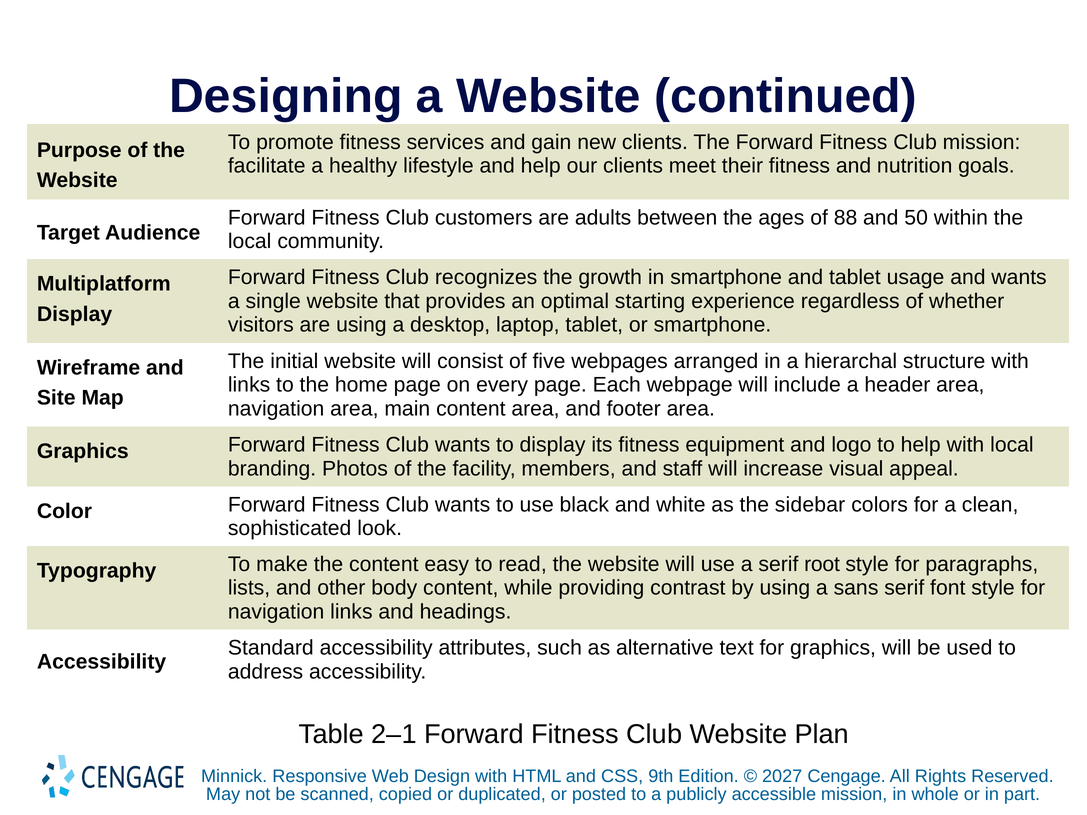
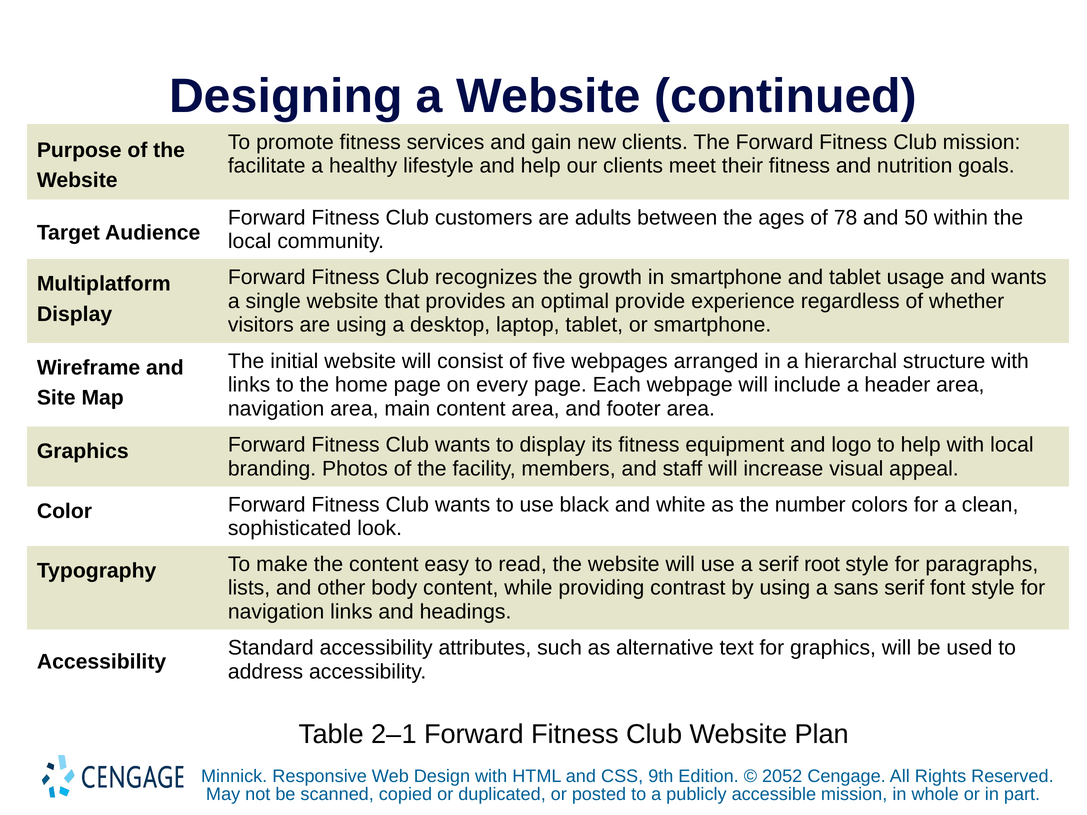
88: 88 -> 78 (846, 218)
starting: starting -> provide (650, 301)
sidebar: sidebar -> number (810, 505)
2027: 2027 -> 2052 (782, 777)
